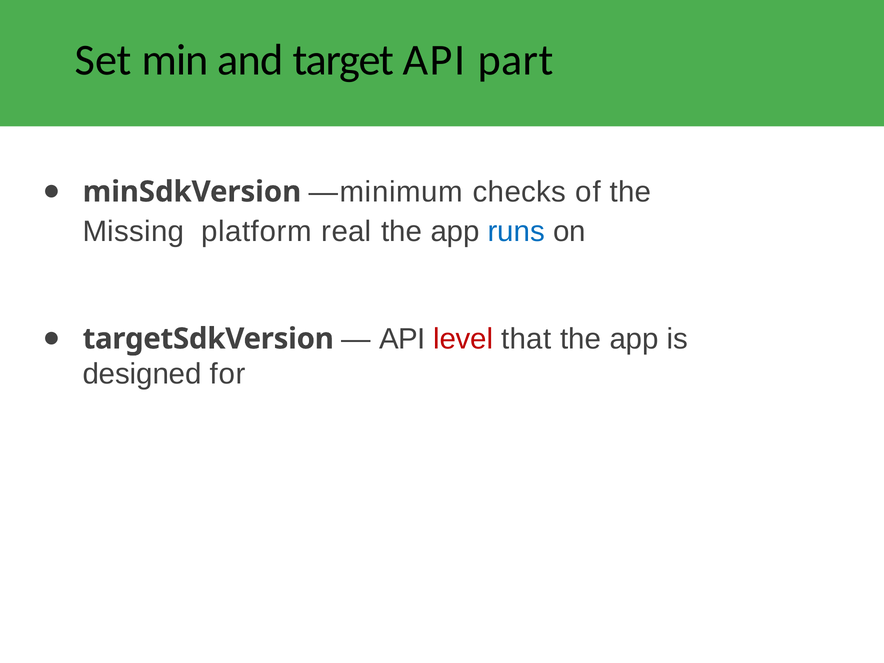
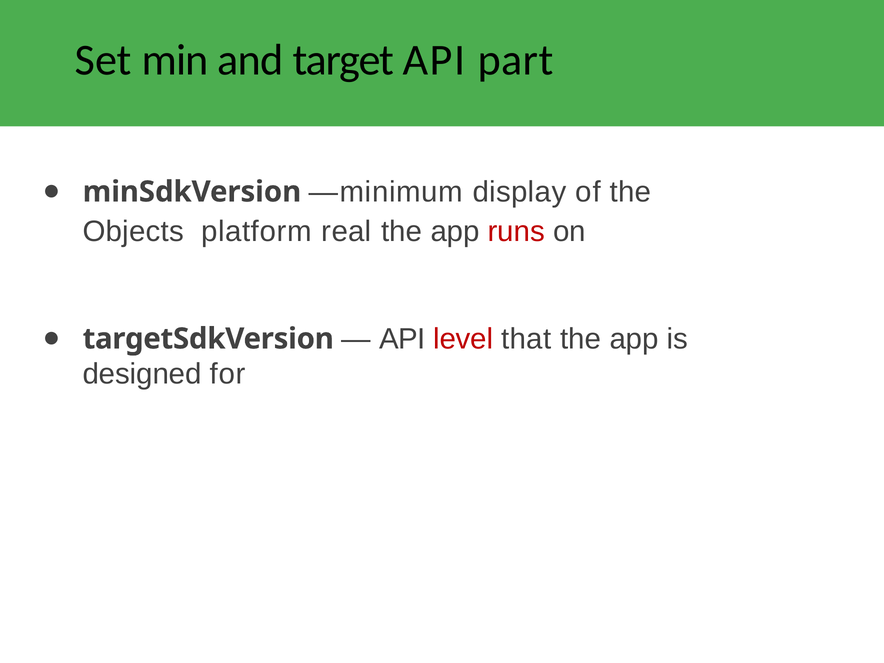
checks: checks -> display (519, 192)
Missing: Missing -> Objects (133, 232)
runs colour: blue -> red (516, 232)
